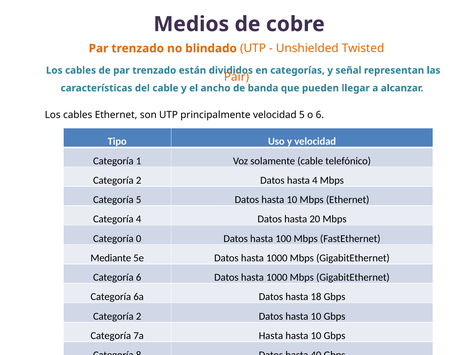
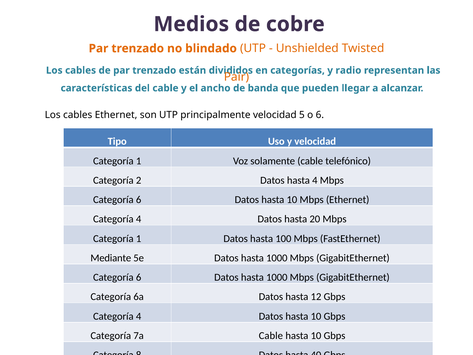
señal: señal -> radio (348, 70)
5: 5 -> 6 (139, 200)
0: 0 -> 1 (139, 238)
18: 18 -> 12 (316, 297)
2: 2 -> 4 (139, 316)
7a Hasta: Hasta -> Cable (271, 335)
